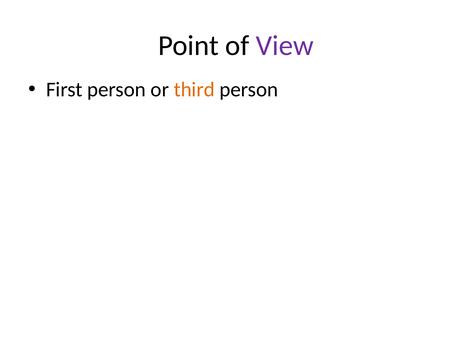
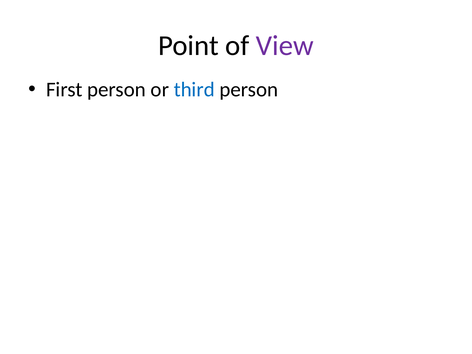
third colour: orange -> blue (194, 90)
